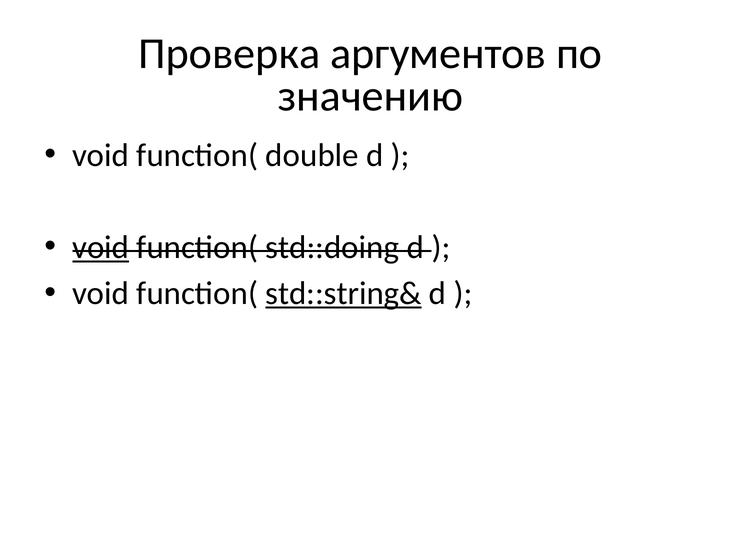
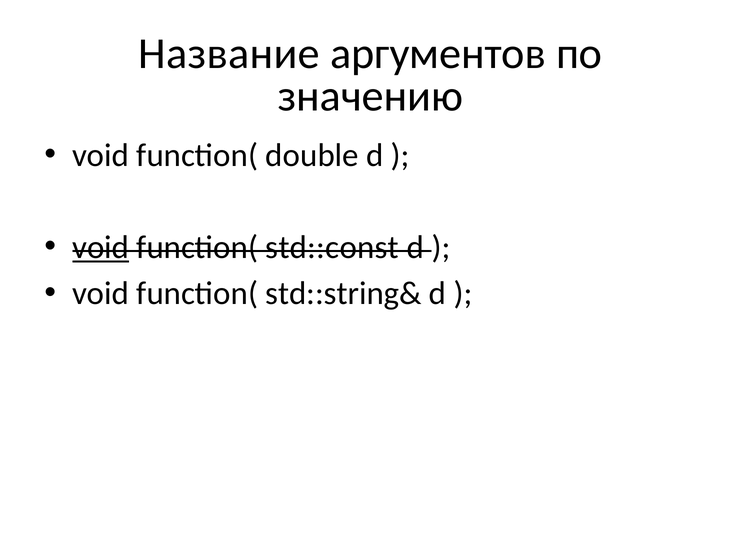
Проверка: Проверка -> Название (229, 54)
std::doing: std::doing -> std::const (332, 248)
std::string& underline: present -> none (344, 294)
